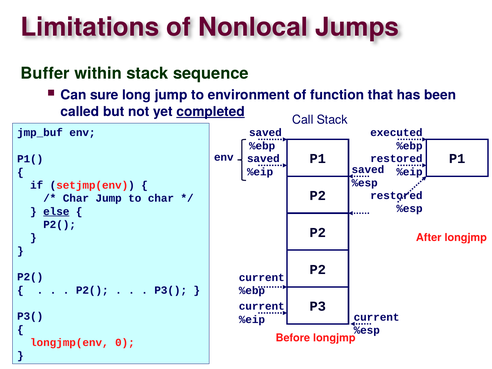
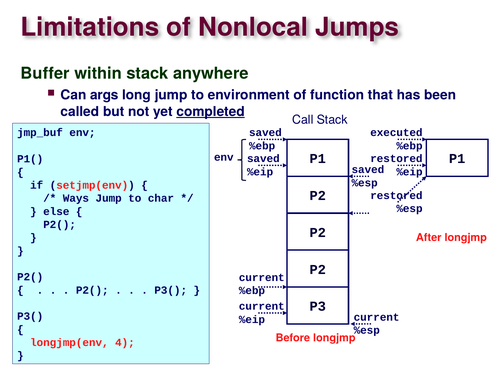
sequence: sequence -> anywhere (211, 73)
sure: sure -> args (104, 95)
Char: Char -> Ways (76, 198)
else underline: present -> none (56, 211)
0: 0 -> 4 (125, 343)
